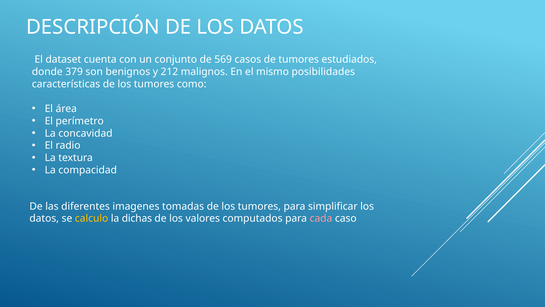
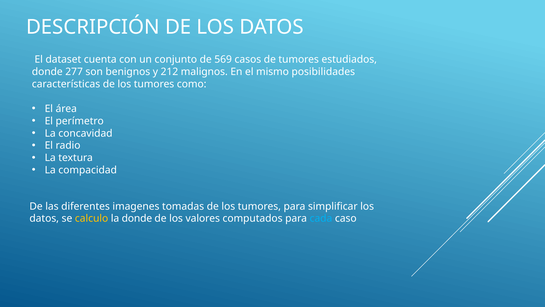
379: 379 -> 277 (74, 72)
la dichas: dichas -> donde (137, 218)
cada colour: pink -> light blue (321, 218)
